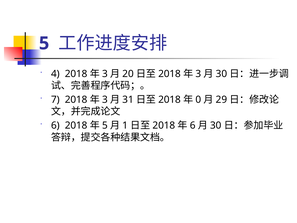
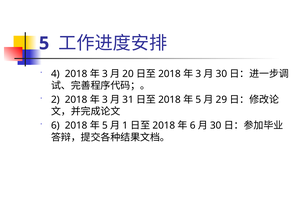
7: 7 -> 2 (55, 99)
0: 0 -> 5 (198, 99)
